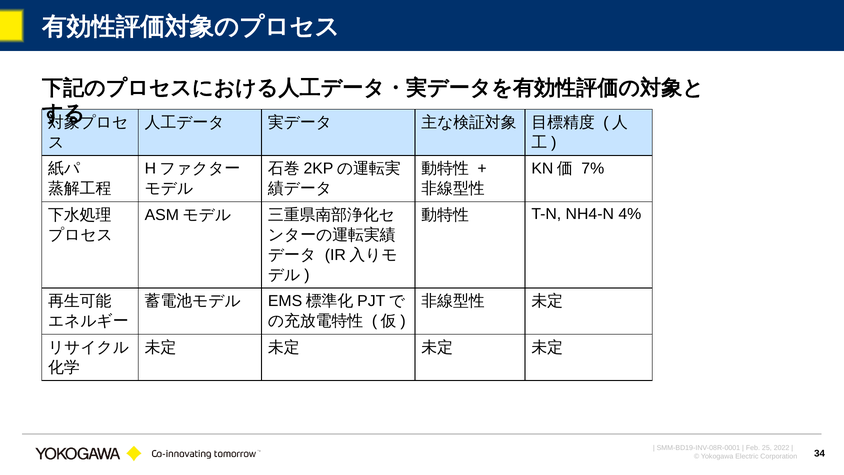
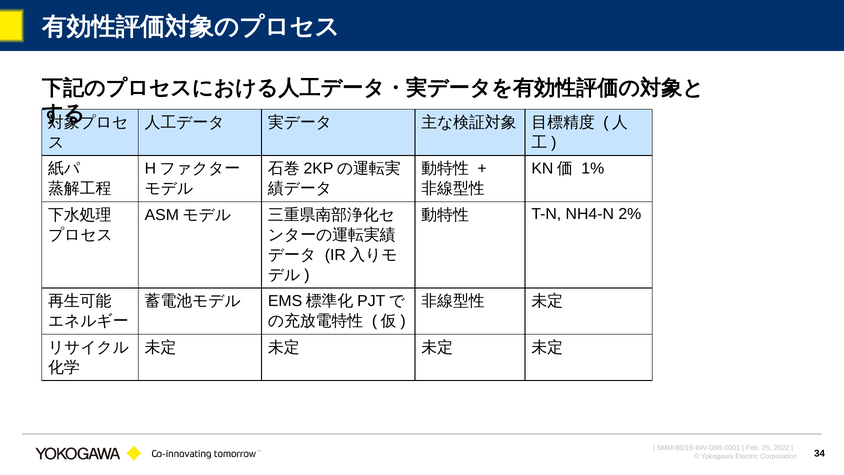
7%: 7% -> 1% (593, 169)
4%: 4% -> 2% (630, 214)
